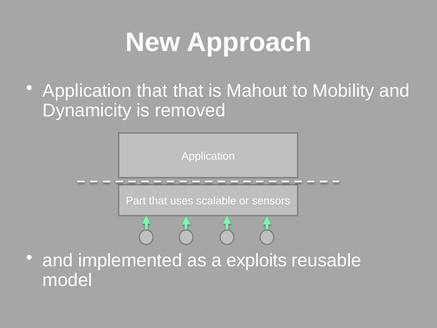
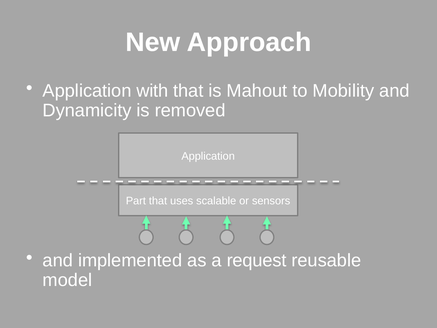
Application that: that -> with (152, 91)
exploits: exploits -> request (257, 260)
